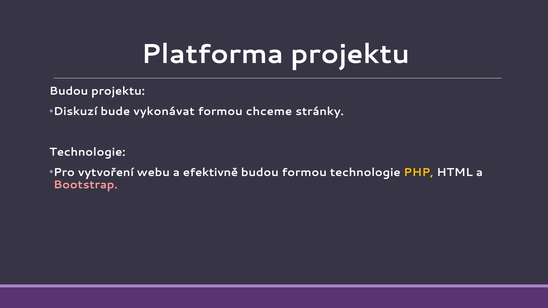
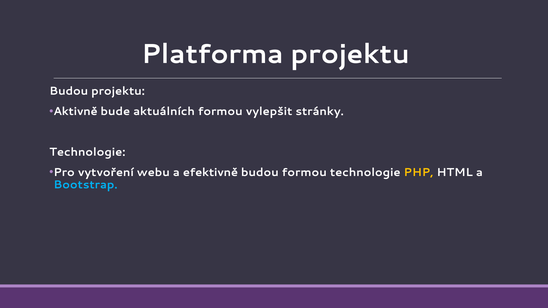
Diskuzí: Diskuzí -> Aktivně (75, 111)
vykonávat: vykonávat -> aktuálních (164, 111)
chceme: chceme -> vylepšit (269, 111)
Bootstrap colour: pink -> light blue (85, 185)
